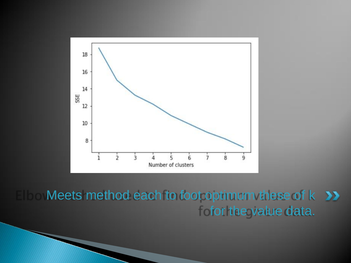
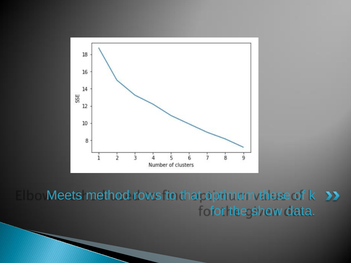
each: each -> rows (148, 195)
foot: foot -> that (191, 195)
value: value -> show (267, 211)
